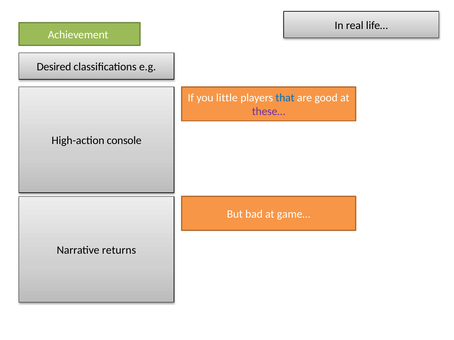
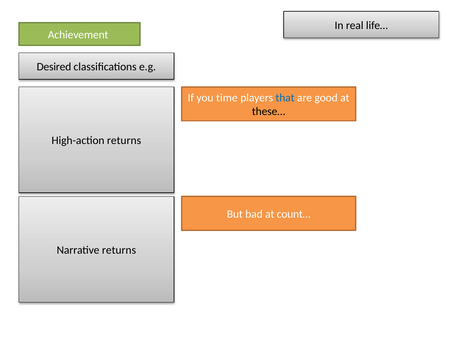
little: little -> time (227, 98)
these… colour: purple -> black (269, 112)
High-action console: console -> returns (124, 141)
game…: game… -> count… (294, 215)
